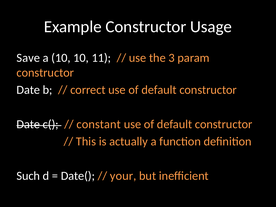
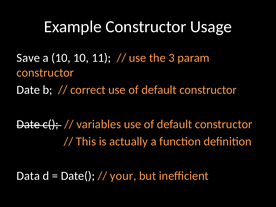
constant: constant -> variables (99, 124)
Such: Such -> Data (28, 176)
